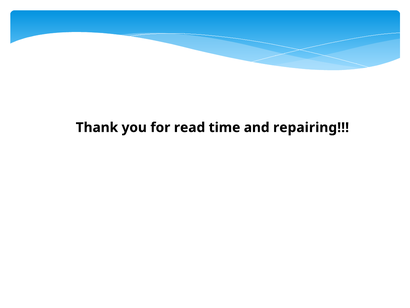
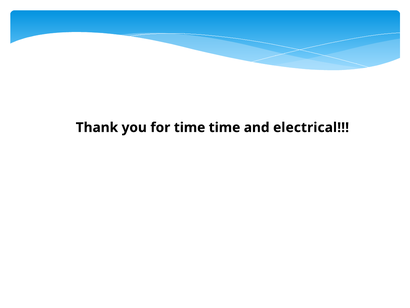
for read: read -> time (190, 127)
repairing: repairing -> electrical (311, 127)
